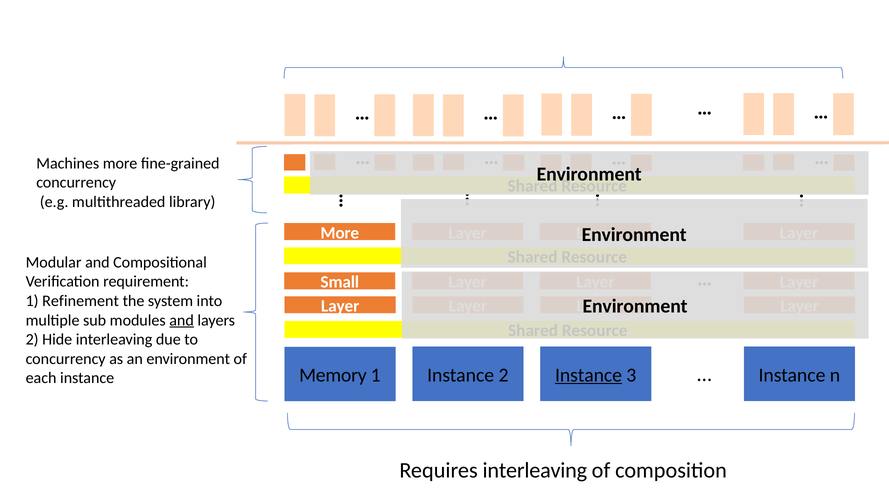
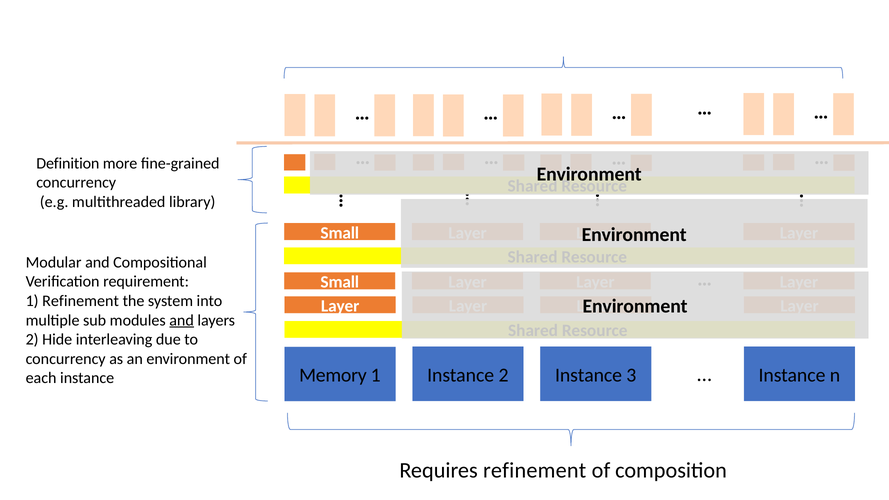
Machines: Machines -> Definition (68, 163)
More: More -> Small (340, 233)
Instance underline: present -> none (589, 375)
Requires interleaving: interleaving -> refinement (535, 470)
